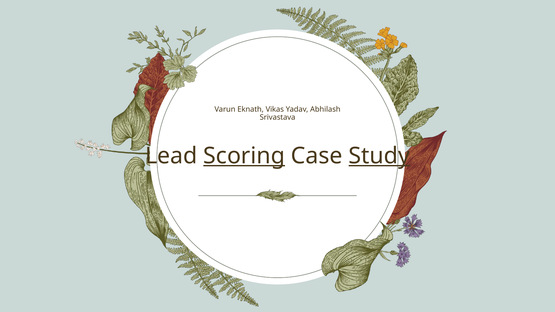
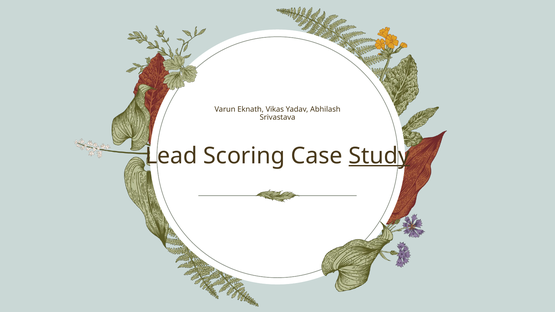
Scoring underline: present -> none (244, 156)
